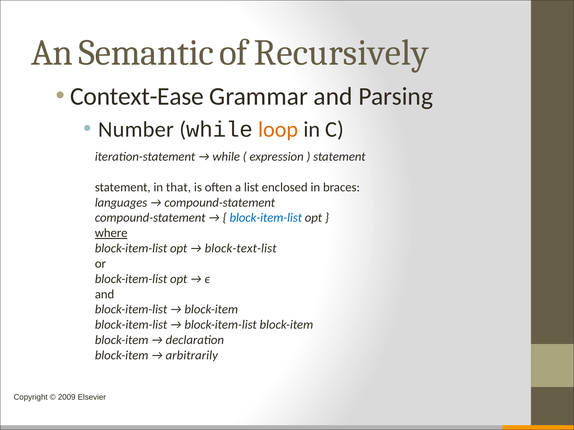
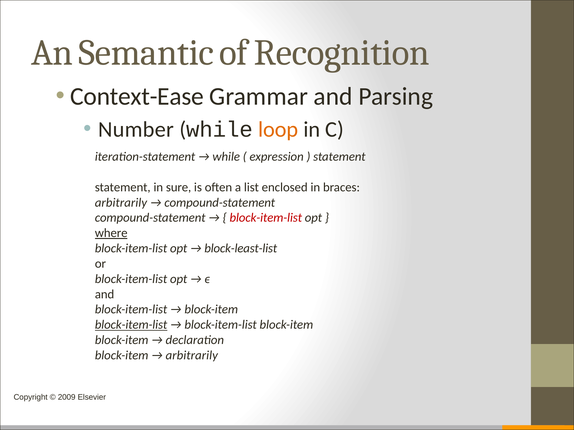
Recursively: Recursively -> Recognition (342, 53)
that: that -> sure (179, 187)
languages: languages -> arbitrarily (121, 203)
block-item-list colour: blue -> red (266, 218)
block-text-list: block-text-list -> block-least-list (241, 249)
block-item-list underline: none -> present (131, 325)
